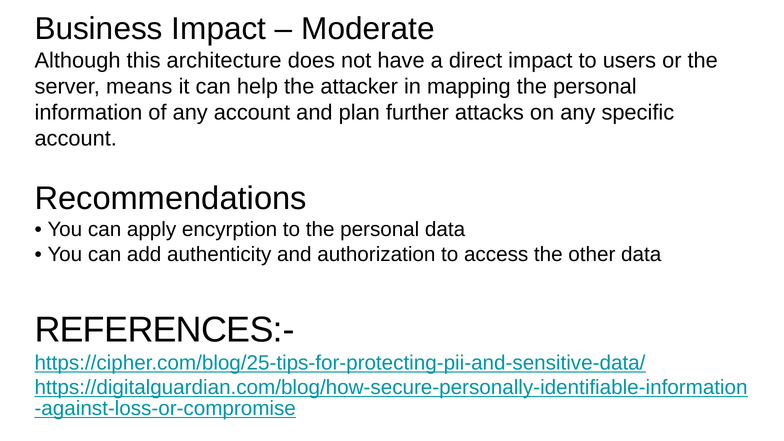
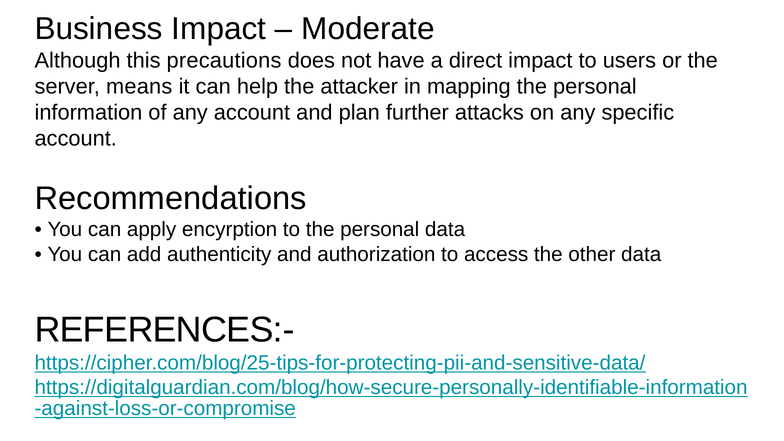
architecture: architecture -> precautions (224, 60)
